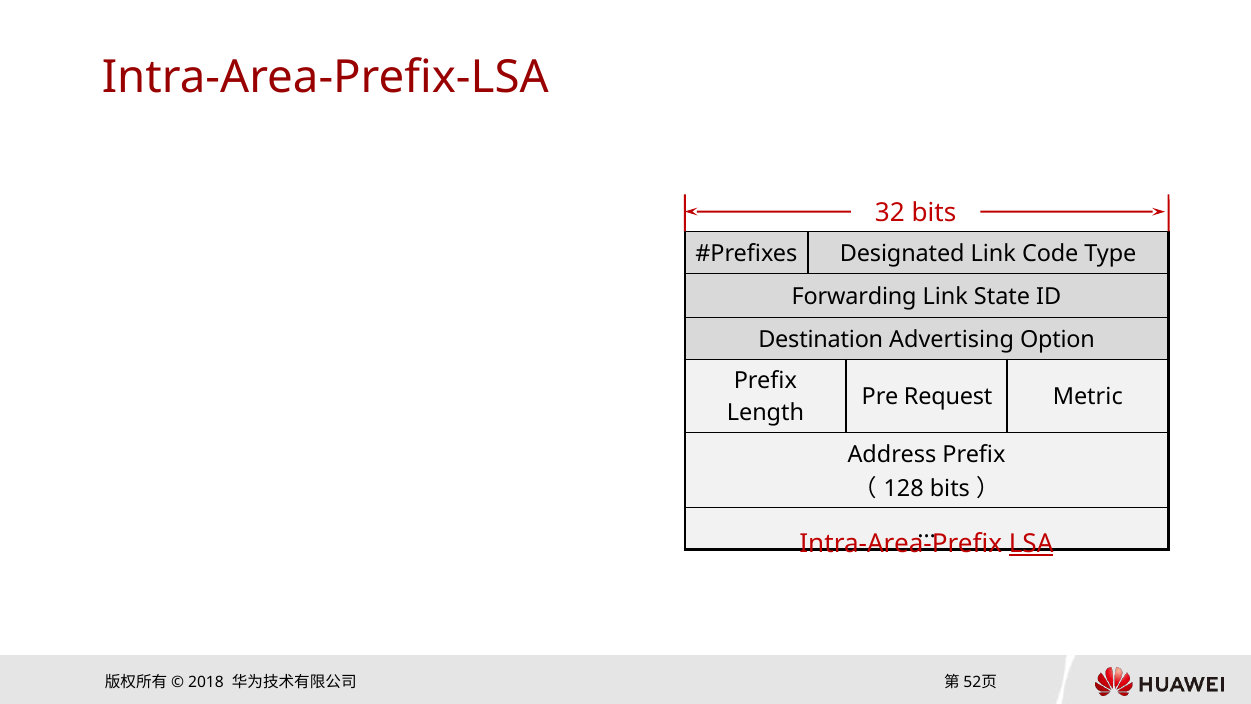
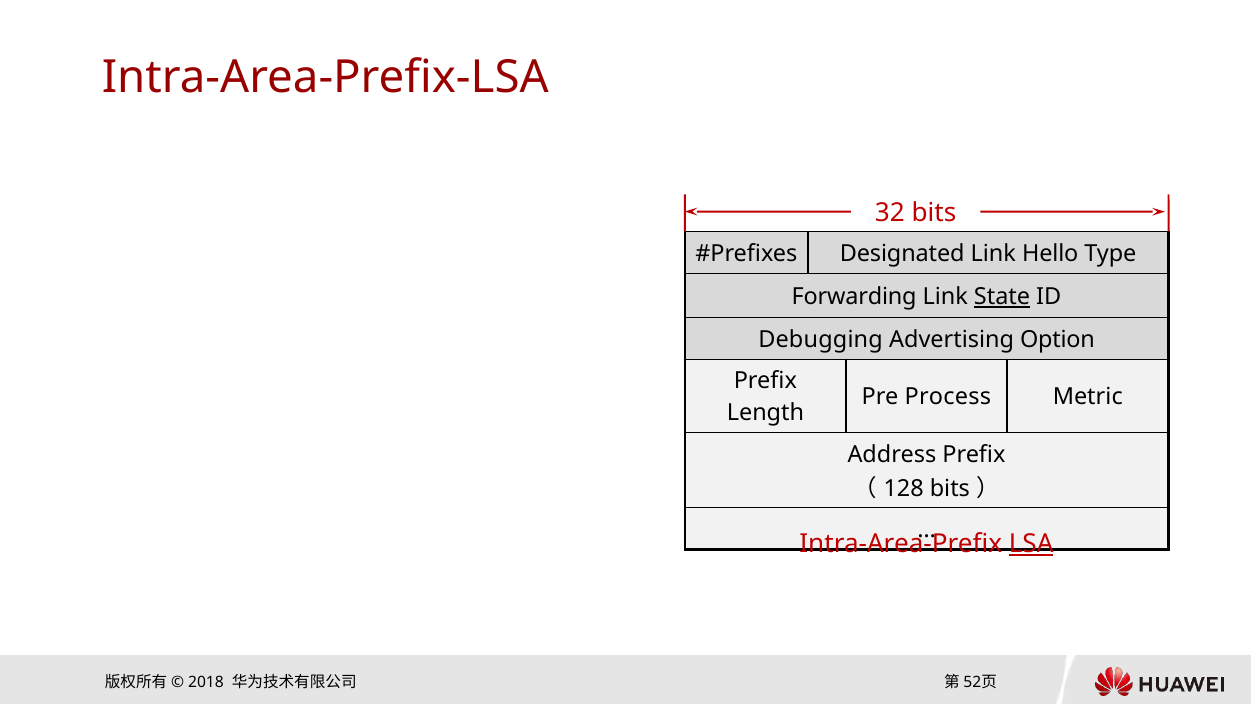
Code: Code -> Hello (1050, 254)
State underline: none -> present (1002, 297)
Destination: Destination -> Debugging (821, 340)
Request: Request -> Process (948, 397)
